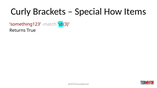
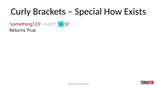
Items: Items -> Exists (135, 12)
